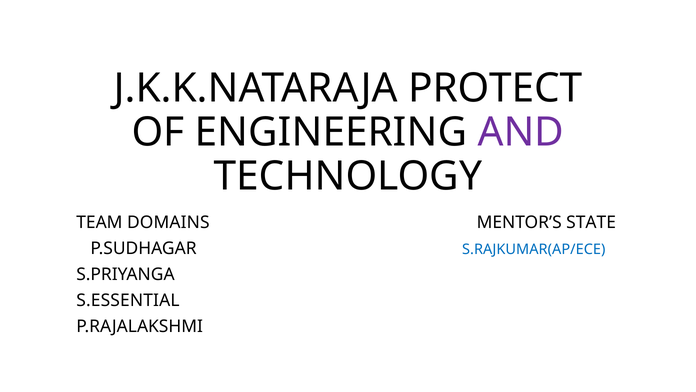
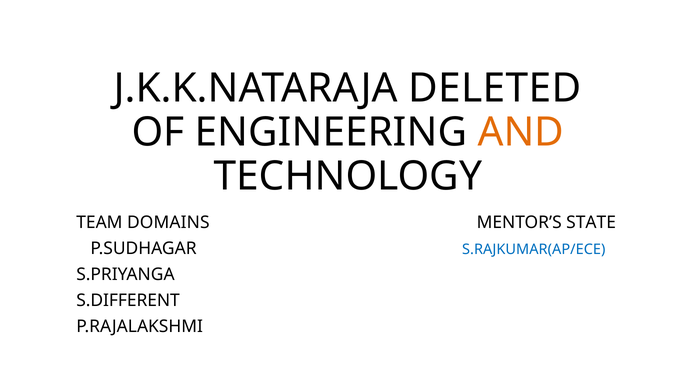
PROTECT: PROTECT -> DELETED (495, 88)
AND colour: purple -> orange (521, 132)
S.ESSENTIAL: S.ESSENTIAL -> S.DIFFERENT (128, 300)
